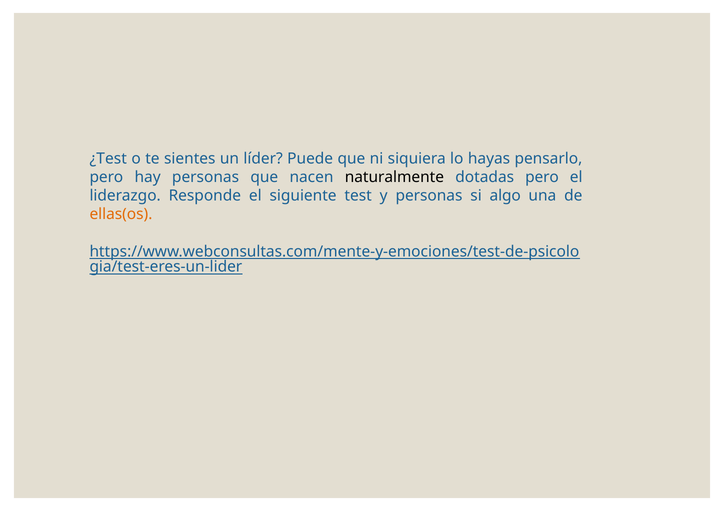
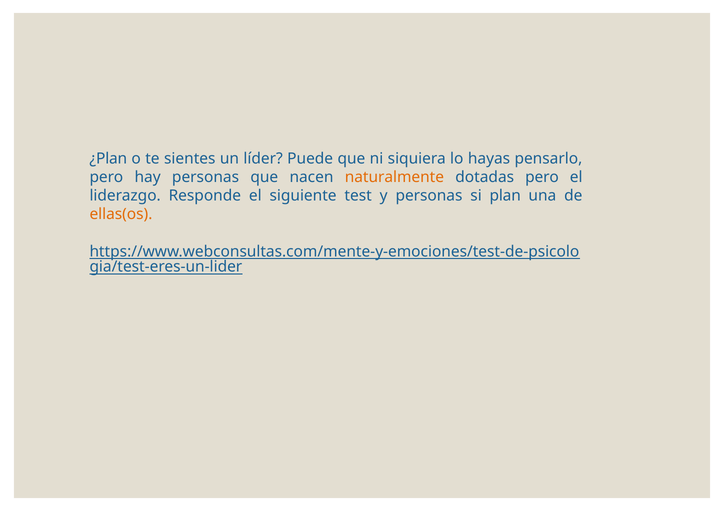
¿Test: ¿Test -> ¿Plan (108, 159)
naturalmente colour: black -> orange (394, 177)
algo: algo -> plan (505, 196)
